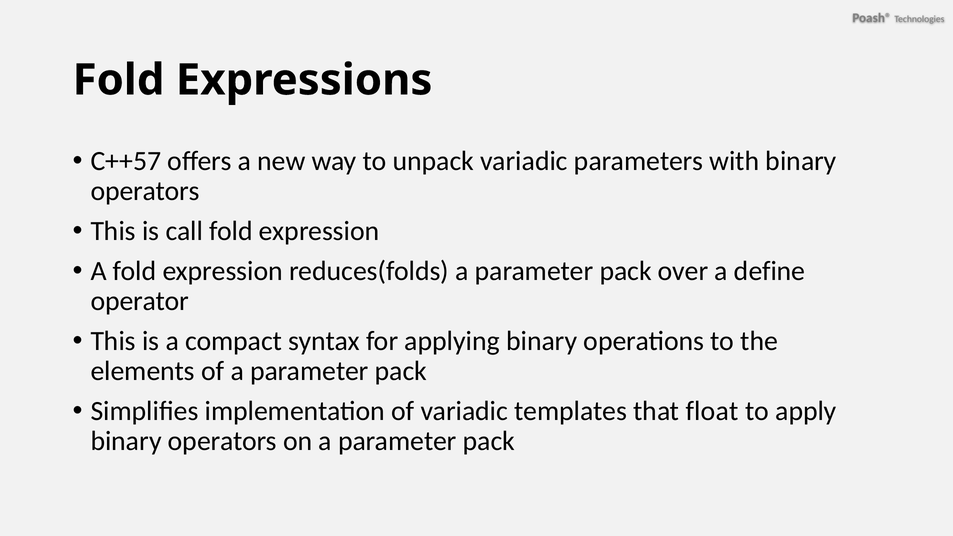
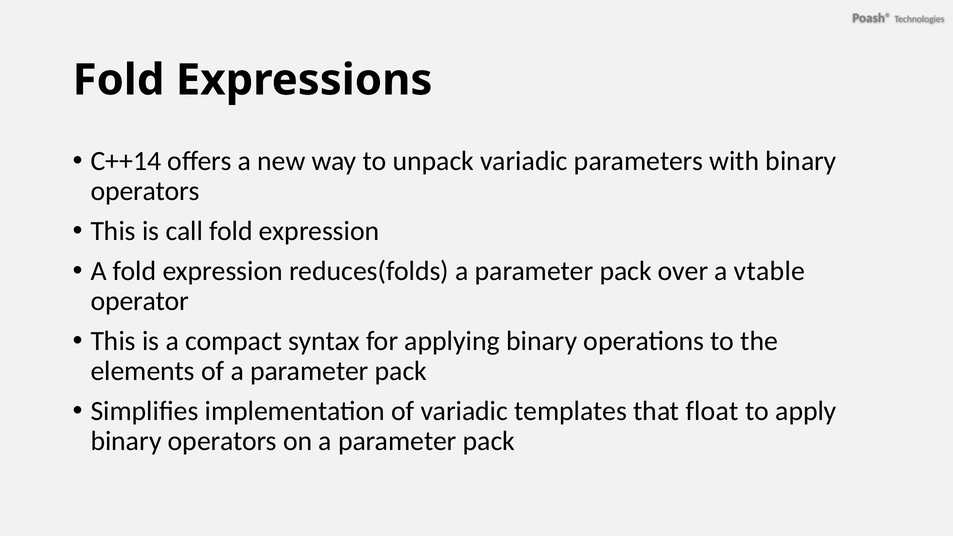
C++57: C++57 -> C++14 (126, 161)
define: define -> vtable (769, 271)
